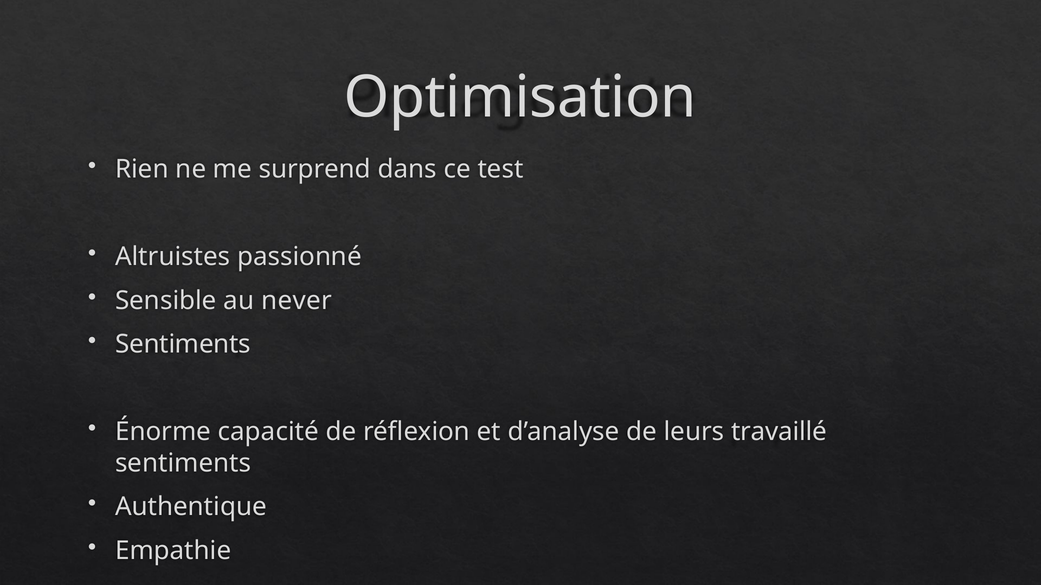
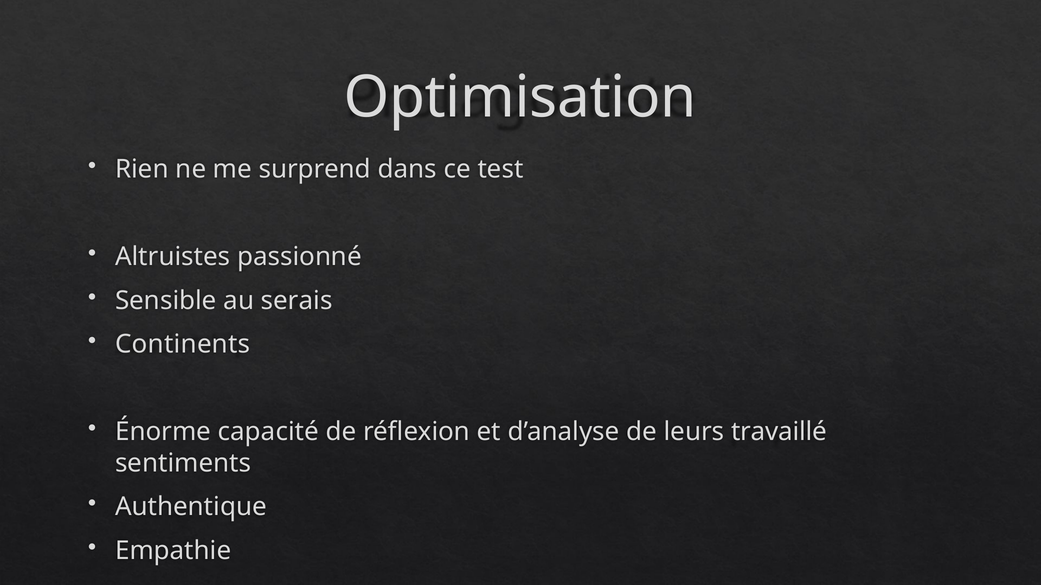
never: never -> serais (297, 301)
Sentiments: Sentiments -> Continents (183, 345)
